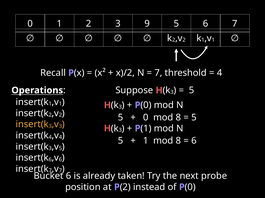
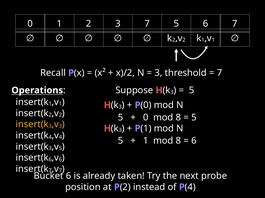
3 9: 9 -> 7 (147, 24)
7: 7 -> 3 (158, 73)
4: 4 -> 7 (220, 73)
0: 0 -> 4 (190, 188)
